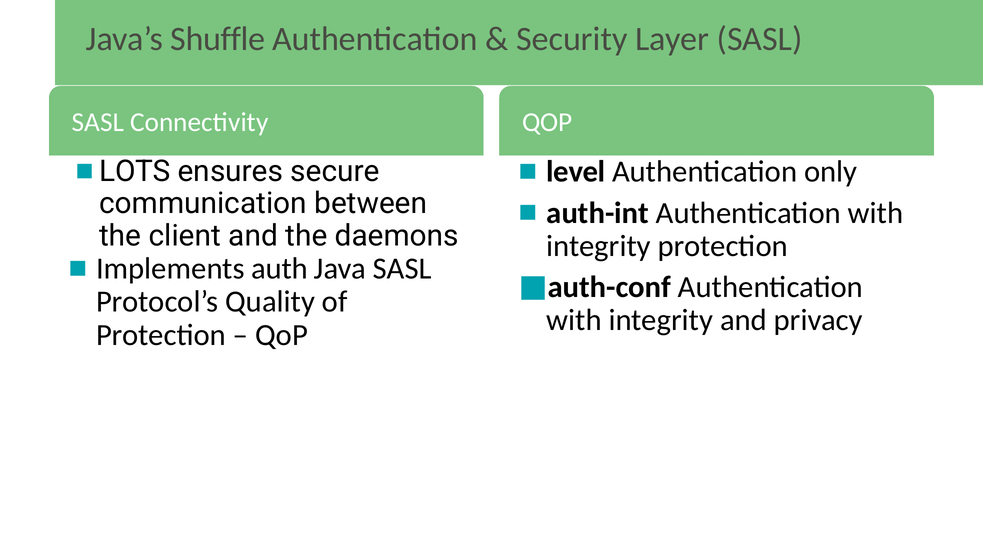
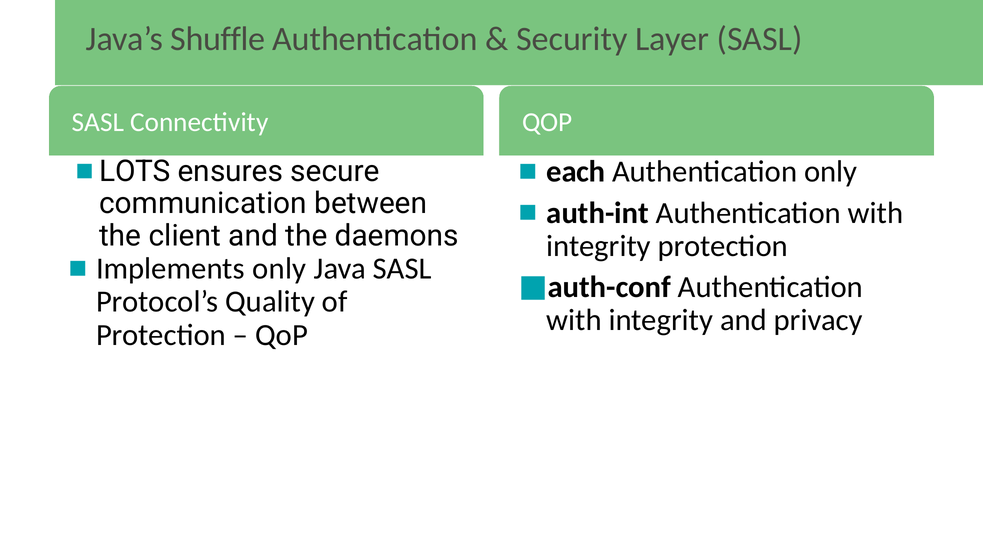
level: level -> each (576, 172)
Implements auth: auth -> only (279, 269)
